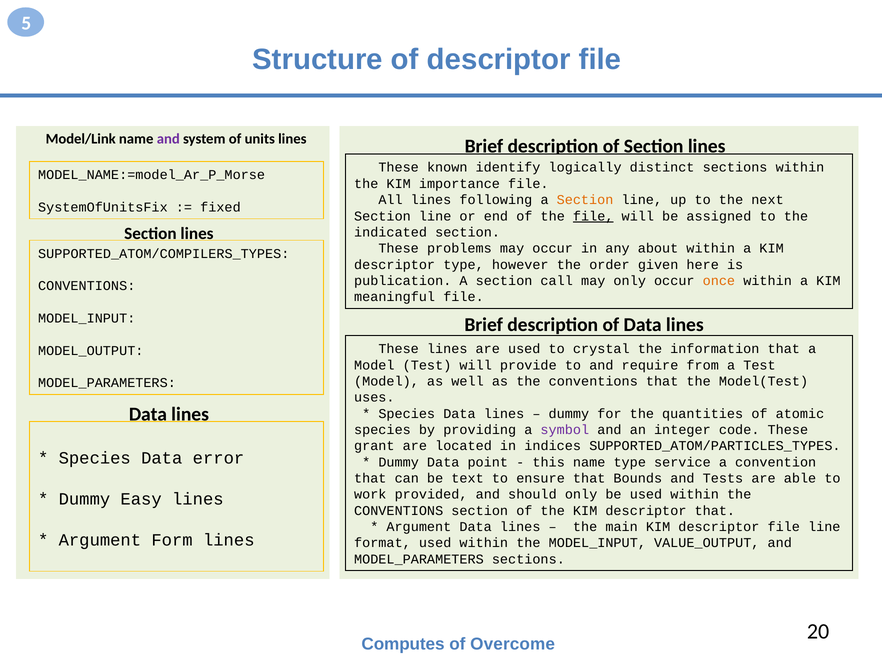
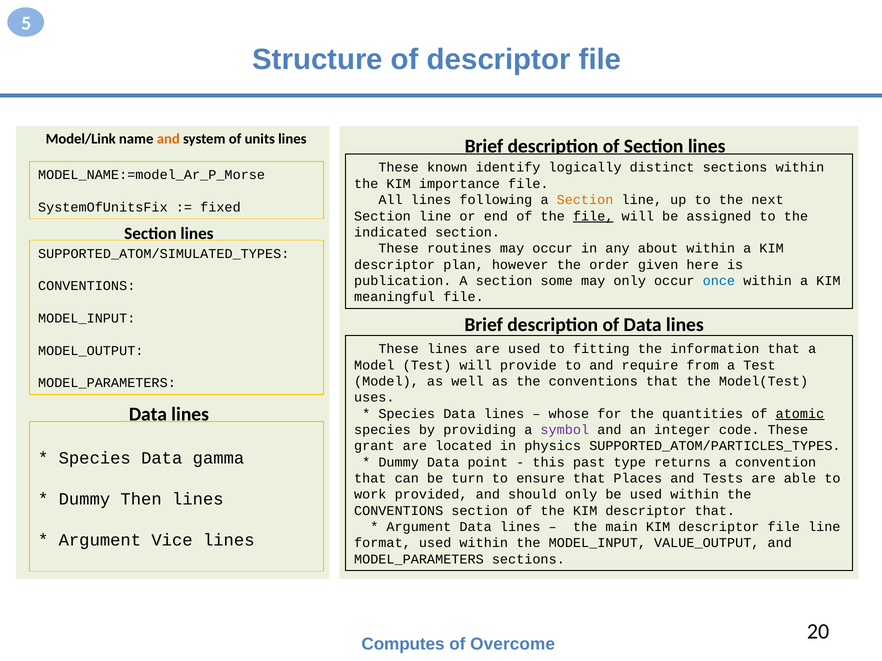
and colour: purple -> orange (168, 139)
problems: problems -> routines (459, 249)
SUPPORTED_ATOM/COMPILERS_TYPES: SUPPORTED_ATOM/COMPILERS_TYPES -> SUPPORTED_ATOM/SIMULATED_TYPES (164, 254)
descriptor type: type -> plan (464, 265)
call: call -> some (557, 281)
once colour: orange -> blue (719, 281)
crystal: crystal -> fitting (601, 349)
dummy: dummy -> whose (569, 414)
atomic underline: none -> present (800, 414)
indices: indices -> physics (553, 446)
error: error -> gamma (218, 458)
this name: name -> past (589, 462)
service: service -> returns (682, 462)
text: text -> turn (468, 479)
Bounds: Bounds -> Places (638, 479)
Easy: Easy -> Then (141, 499)
Form: Form -> Vice (172, 541)
